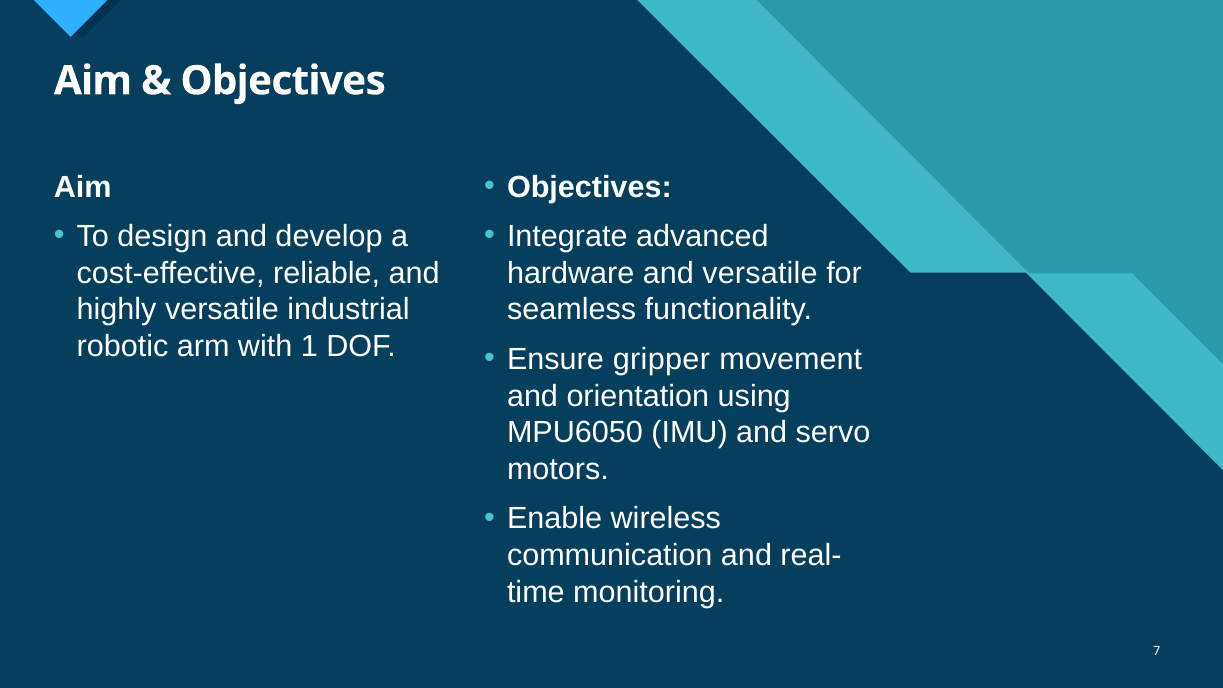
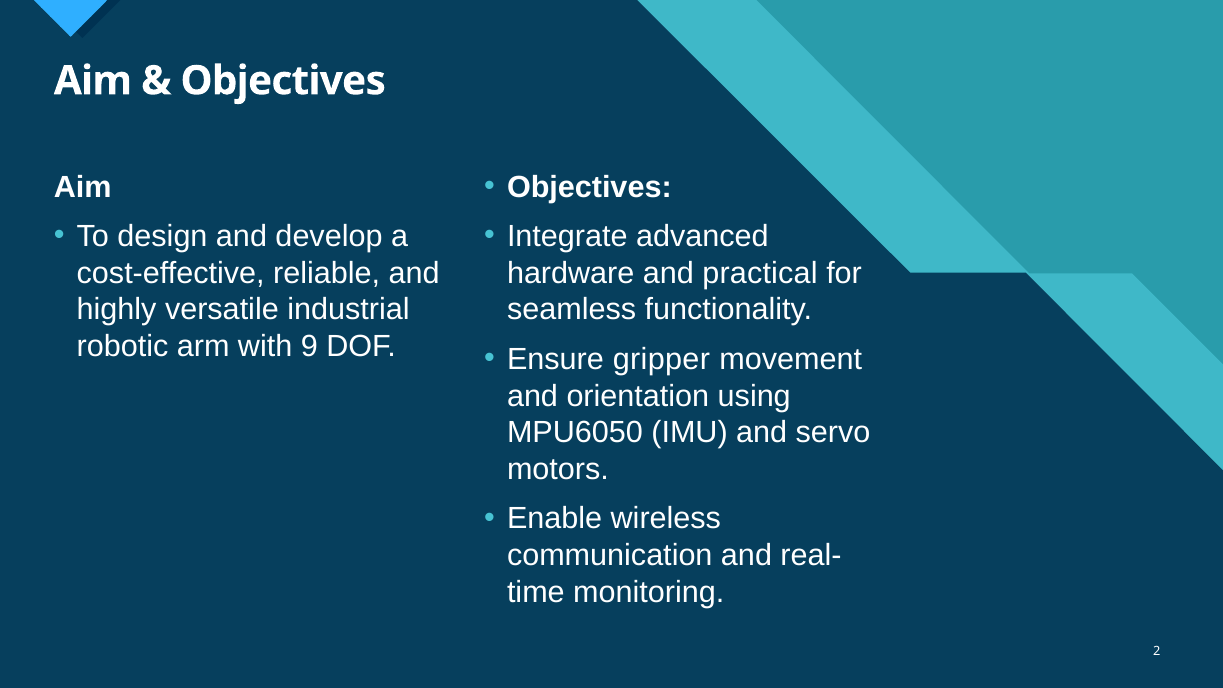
and versatile: versatile -> practical (760, 273)
1: 1 -> 9 (309, 347)
7: 7 -> 2 (1157, 652)
